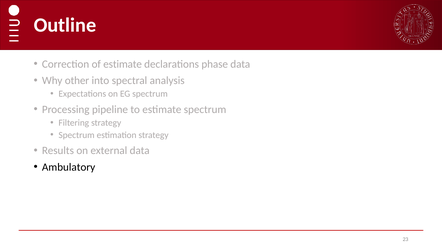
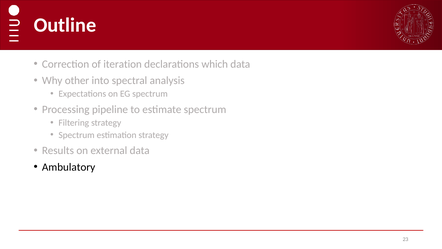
of estimate: estimate -> iteration (123, 64)
phase: phase -> which (215, 64)
